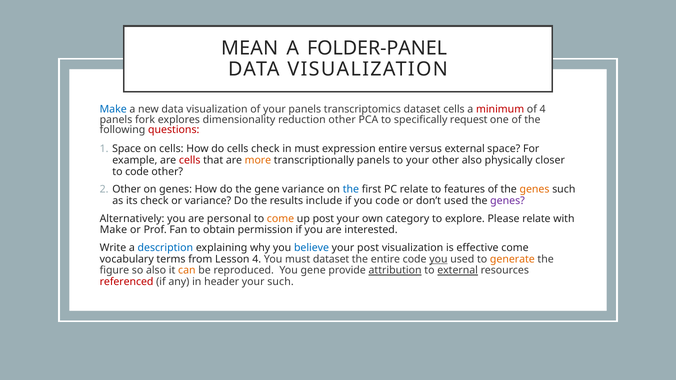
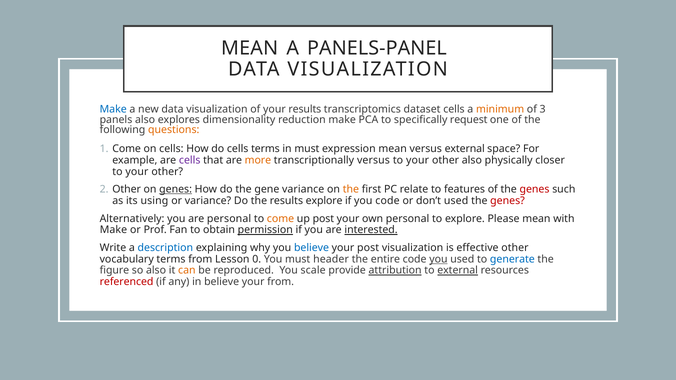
FOLDER-PANEL: FOLDER-PANEL -> PANELS-PANEL (377, 48)
your panels: panels -> results (305, 109)
minimum colour: red -> orange (500, 109)
of 4: 4 -> 3 (543, 109)
panels fork: fork -> also (145, 120)
reduction other: other -> make (342, 120)
questions colour: red -> orange (174, 130)
1 Space: Space -> Come (127, 149)
cells check: check -> terms (265, 149)
expression entire: entire -> mean (393, 149)
cells colour: red -> purple (190, 160)
transcriptionally panels: panels -> versus (373, 160)
code: code -> your (137, 172)
genes underline: none -> present (176, 190)
the colour: blue -> orange (351, 190)
genes colour: orange -> red (535, 190)
its check: check -> using (154, 201)
results include: include -> explore (324, 201)
genes colour: purple -> red (508, 201)
own category: category -> personal (408, 219)
Please relate: relate -> mean (536, 219)
permission underline: none -> present (265, 230)
interested underline: none -> present (371, 230)
effective come: come -> other (515, 248)
Lesson 4: 4 -> 0 (257, 259)
must dataset: dataset -> header (331, 259)
generate colour: orange -> blue (512, 259)
You gene: gene -> scale (313, 271)
in header: header -> believe (222, 282)
your such: such -> from (281, 282)
